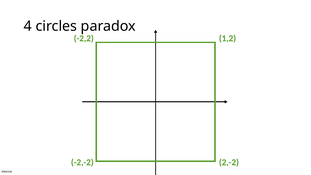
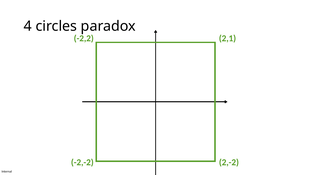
1,2: 1,2 -> 2,1 (227, 38)
